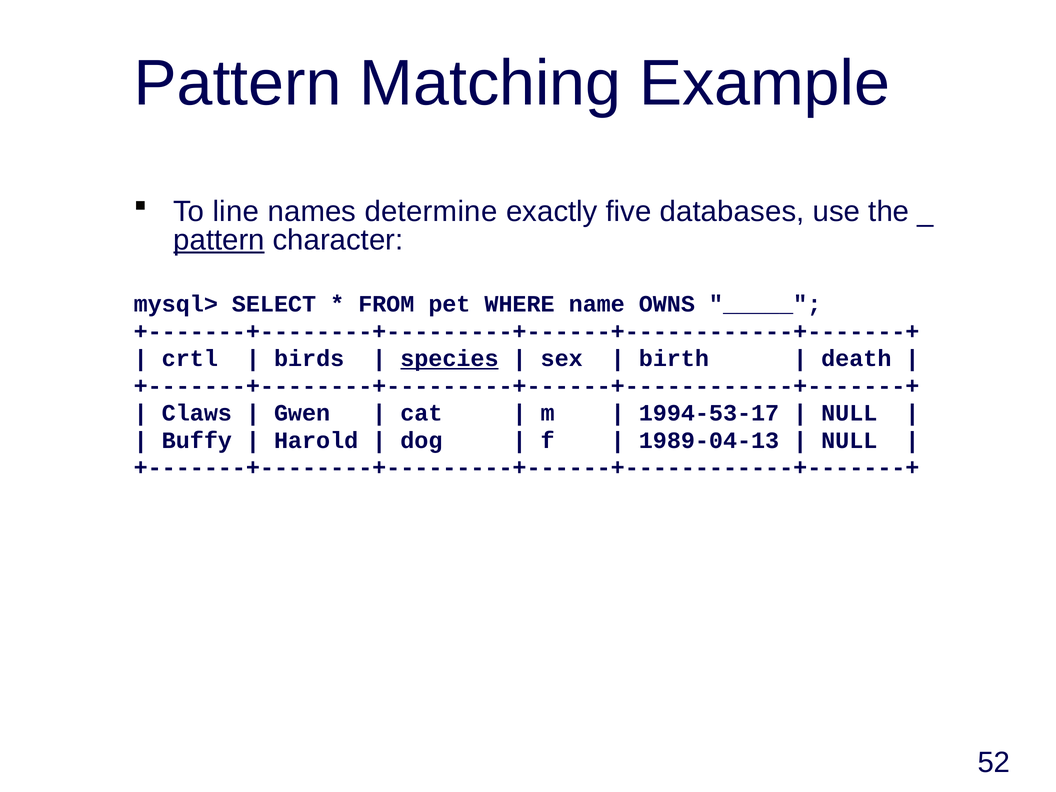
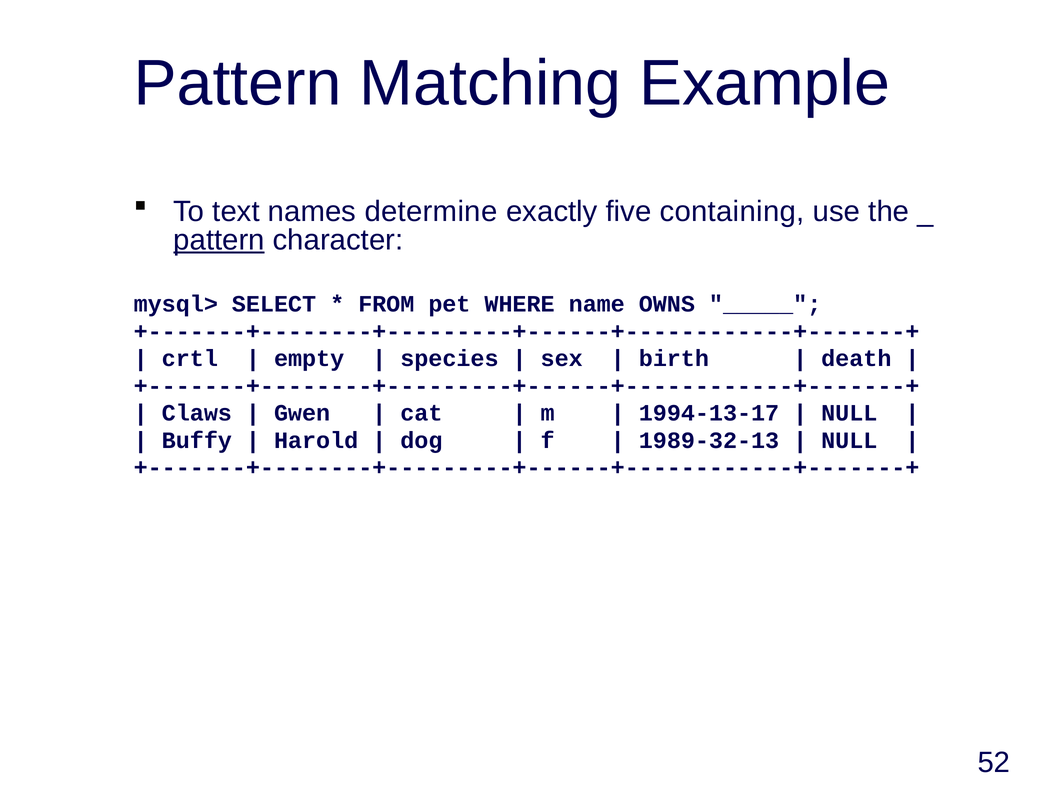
line: line -> text (236, 212)
databases: databases -> containing (732, 212)
birds: birds -> empty (309, 359)
species underline: present -> none (449, 359)
1994-53-17: 1994-53-17 -> 1994-13-17 (709, 413)
1989-04-13: 1989-04-13 -> 1989-32-13 (709, 440)
